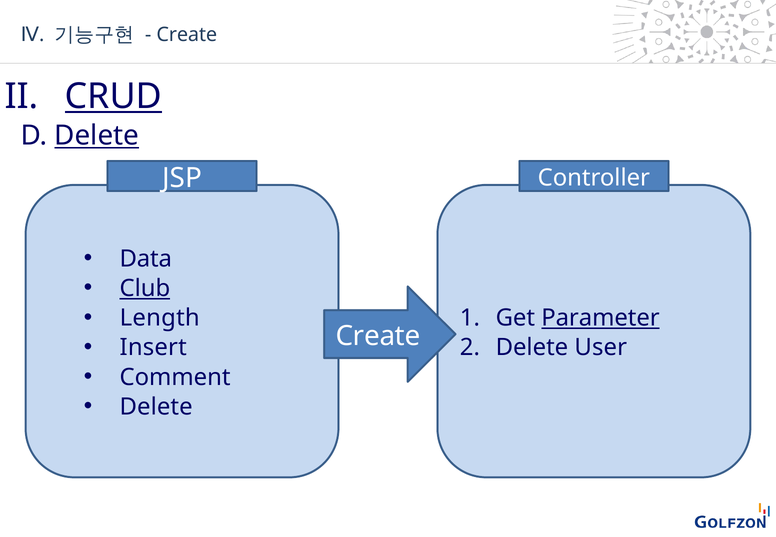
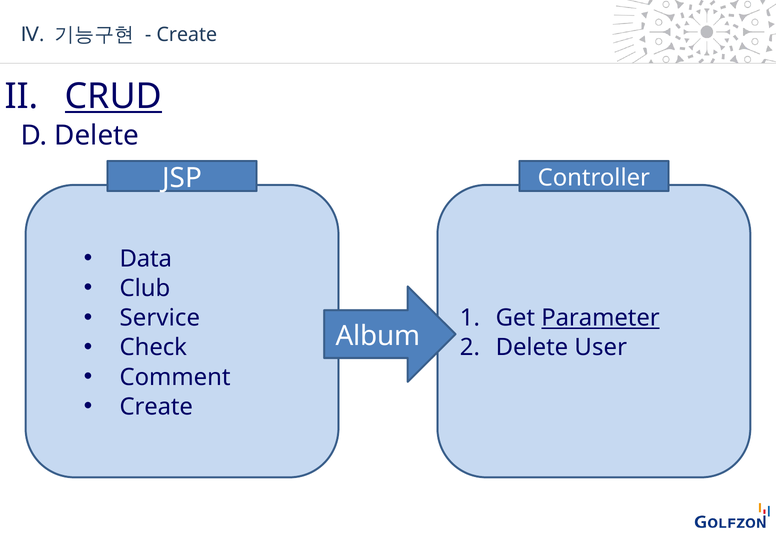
Delete underline: present -> none (97, 136)
Club underline: present -> none (145, 288)
Length: Length -> Service (160, 318)
Create: Create -> Album (378, 336)
Insert: Insert -> Check (153, 348)
Delete: Delete -> Create (156, 407)
